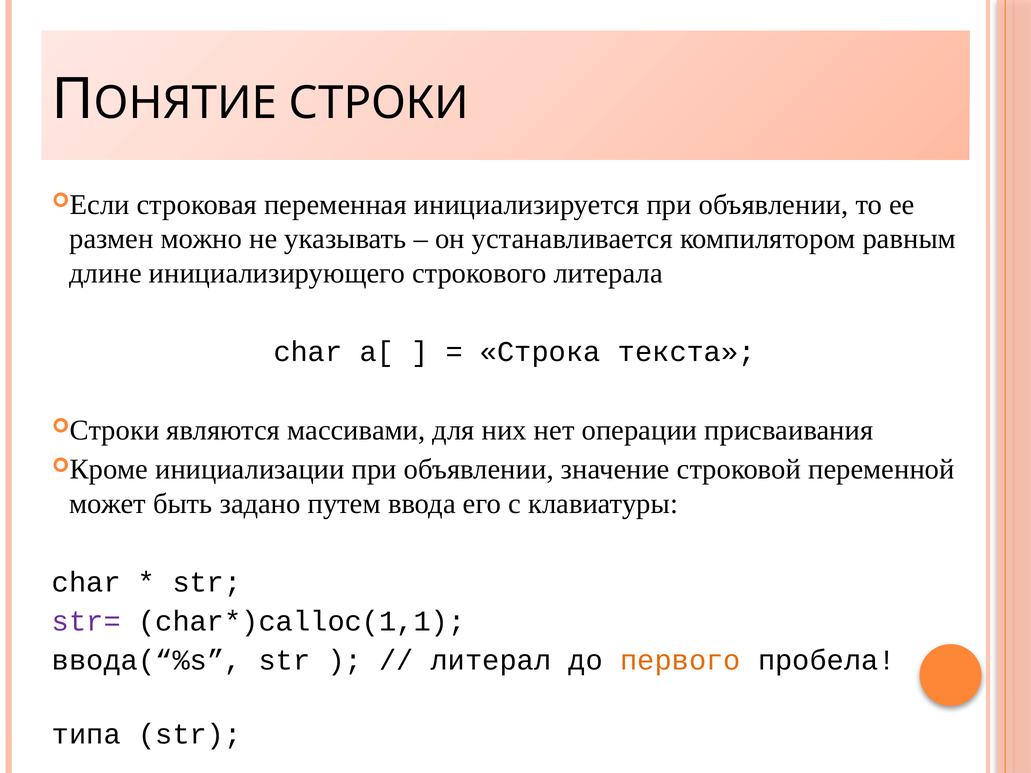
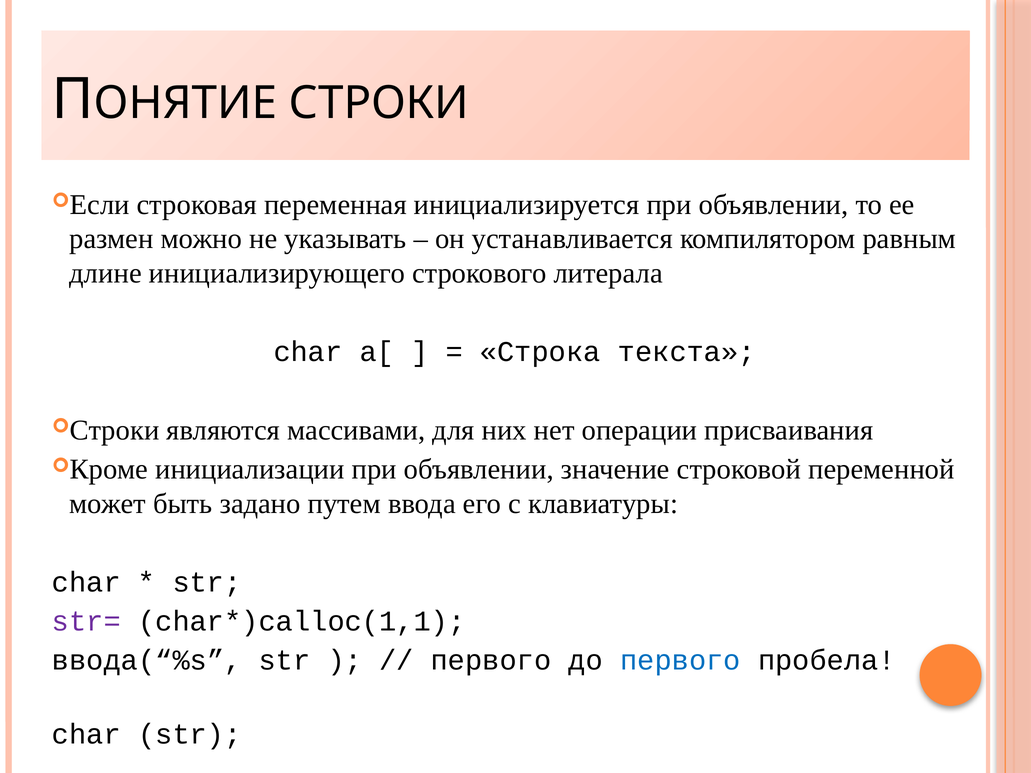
литерал: литерал -> первого (491, 661)
первого colour: orange -> blue (680, 661)
типа: типа -> char (86, 734)
